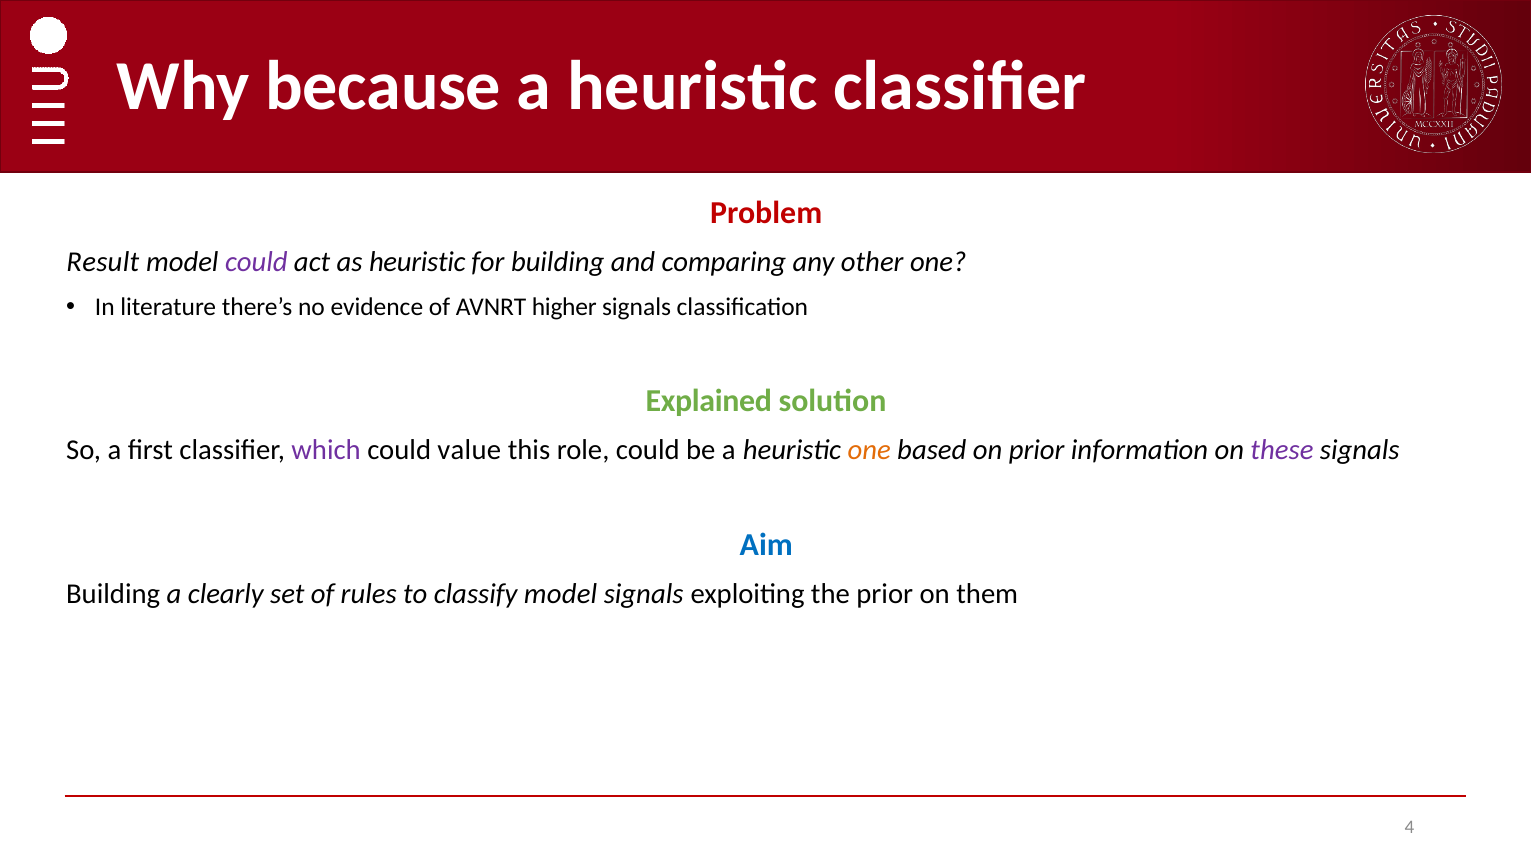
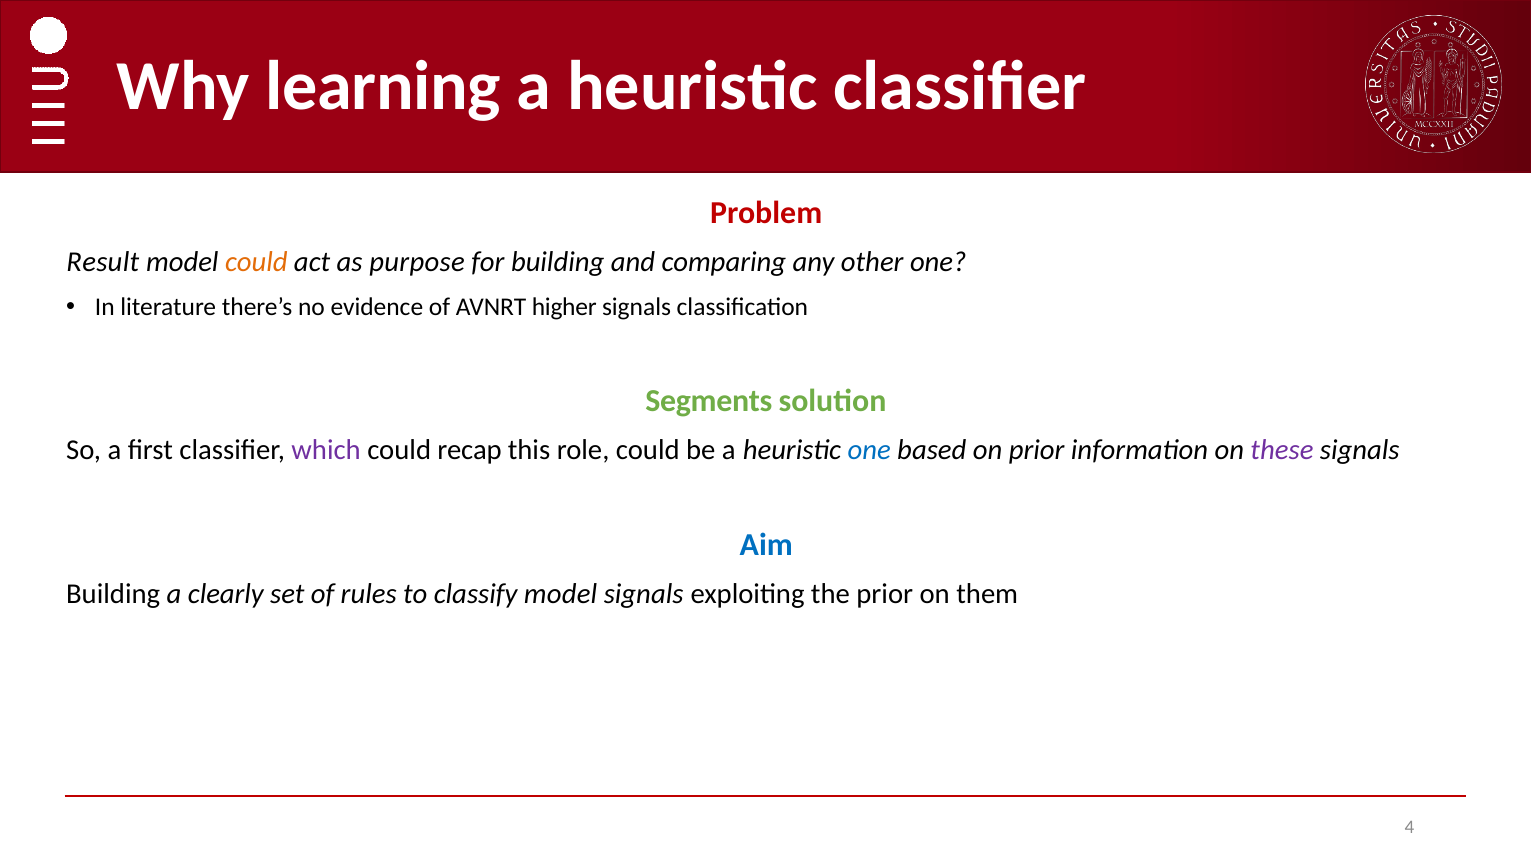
because: because -> learning (383, 87)
could colour: purple -> orange (256, 262)
as heuristic: heuristic -> purpose (417, 262)
Explained: Explained -> Segments (709, 401)
value: value -> recap (470, 450)
one colour: orange -> blue (869, 450)
